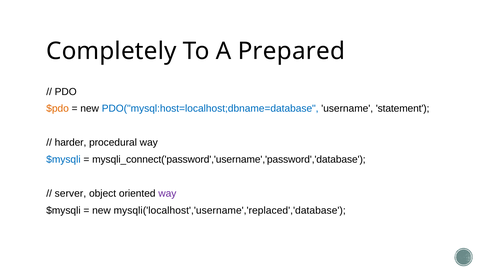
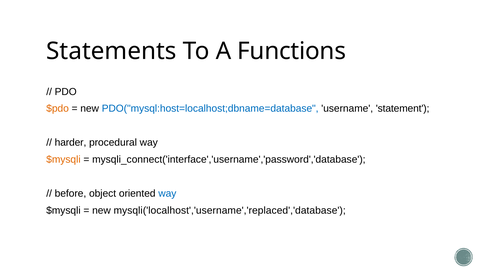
Completely: Completely -> Statements (111, 51)
Prepared: Prepared -> Functions (292, 51)
$mysqli colour: blue -> orange (63, 160)
mysqli_connect('password','username','password','database: mysqli_connect('password','username','password','database -> mysqli_connect('interface','username','password','database (229, 160)
server: server -> before (70, 194)
way colour: purple -> blue (167, 194)
